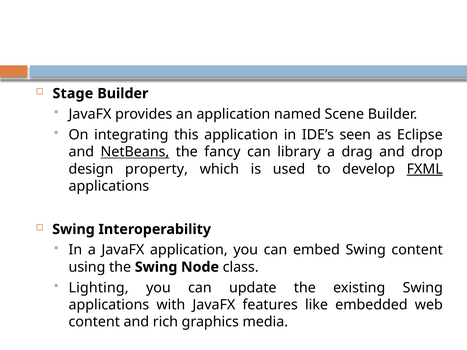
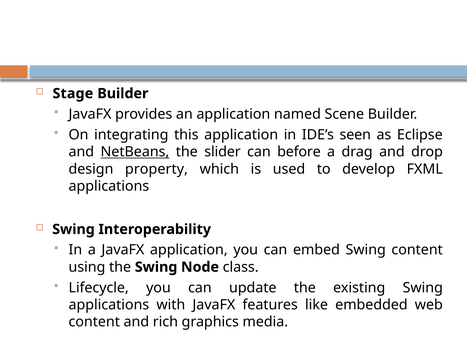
fancy: fancy -> slider (222, 152)
library: library -> before (299, 152)
FXML underline: present -> none (425, 169)
Lighting: Lighting -> Lifecycle (99, 288)
